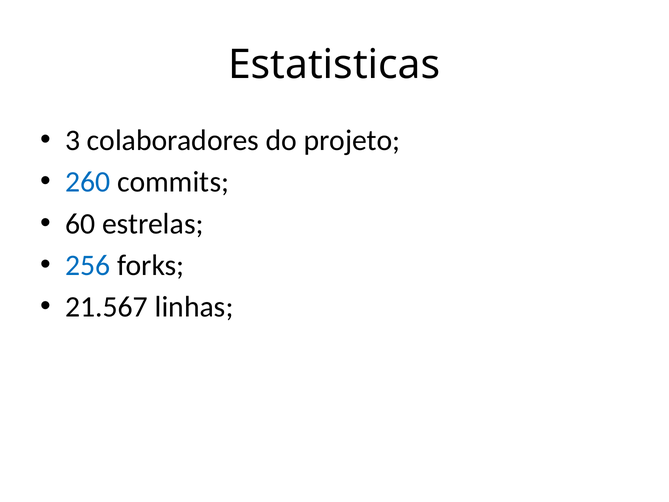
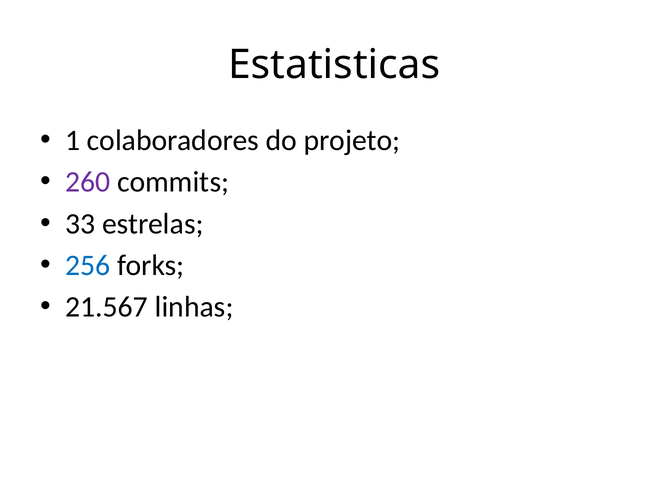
3: 3 -> 1 (73, 140)
260 colour: blue -> purple (88, 182)
60: 60 -> 33 (80, 224)
